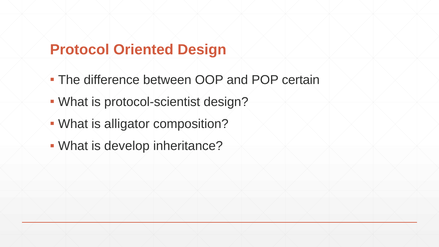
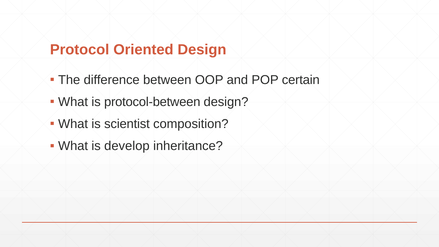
protocol-scientist: protocol-scientist -> protocol-between (152, 102)
alligator: alligator -> scientist (127, 124)
